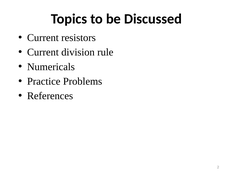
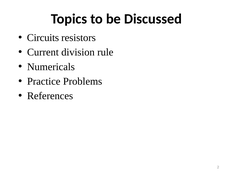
Current: Current -> Circuits (43, 38)
